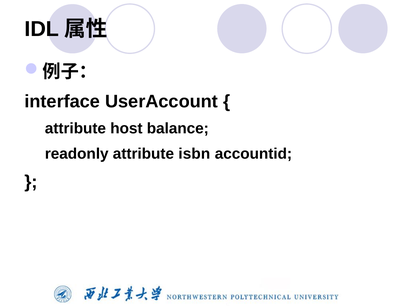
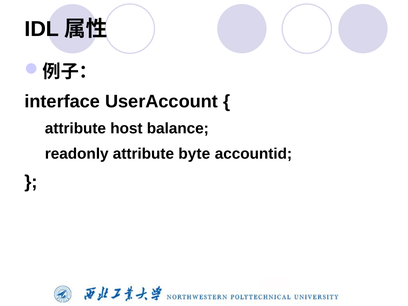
isbn: isbn -> byte (194, 154)
